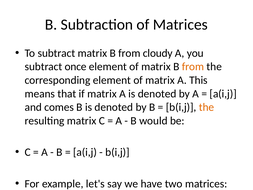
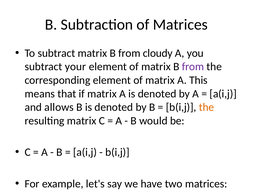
once: once -> your (76, 67)
from colour: orange -> purple (193, 67)
comes: comes -> allows (59, 107)
